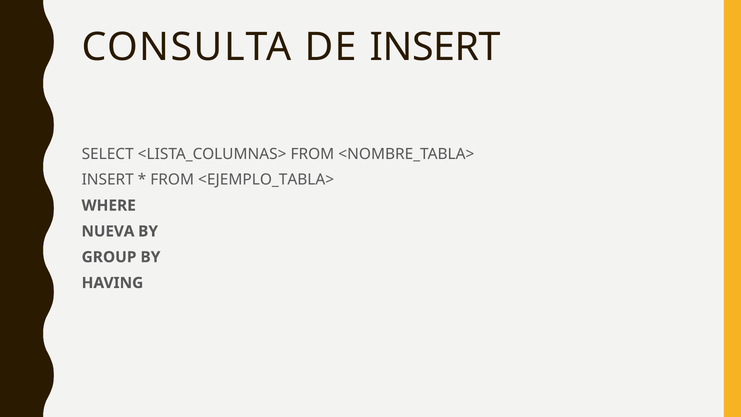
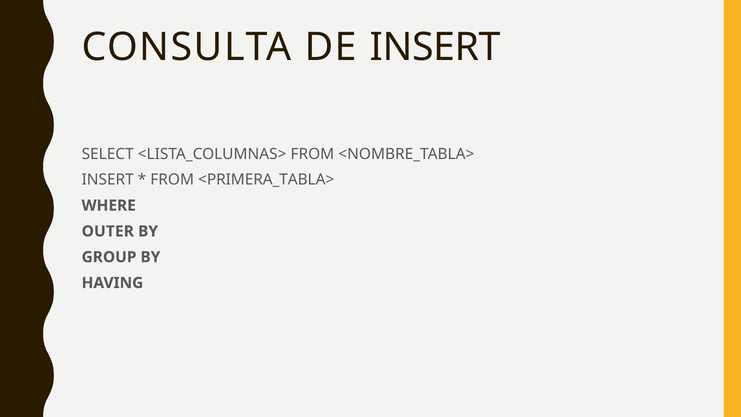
<EJEMPLO_TABLA>: <EJEMPLO_TABLA> -> <PRIMERA_TABLA> (266, 180)
NUEVA: NUEVA -> OUTER (108, 231)
